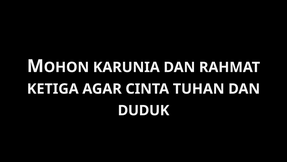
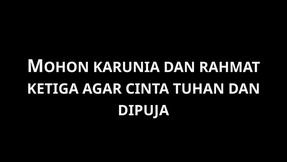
DUDUK: DUDUK -> DIPUJA (143, 110)
